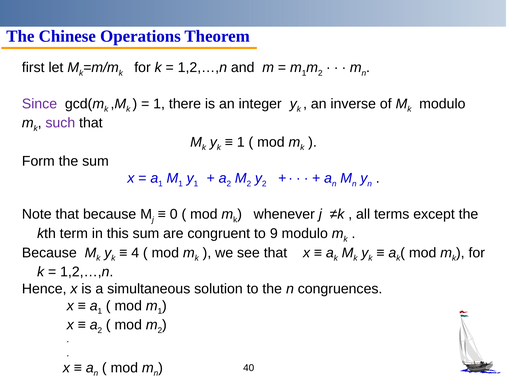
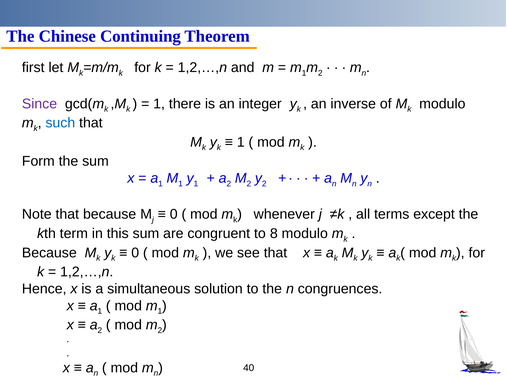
Operations: Operations -> Continuing (140, 36)
such colour: purple -> blue (60, 123)
9: 9 -> 8 (274, 234)
4: 4 -> 0 (135, 253)
